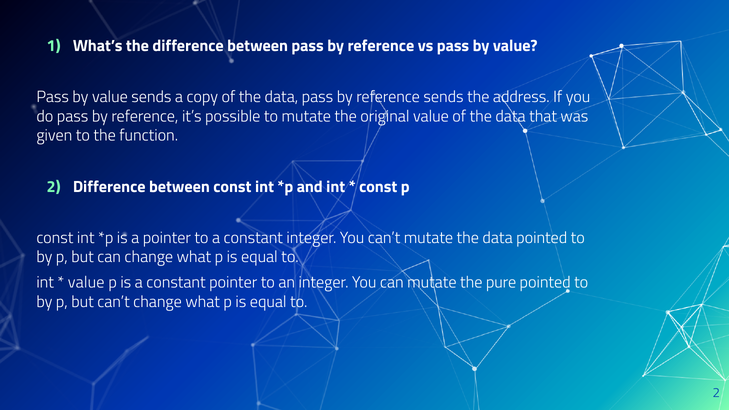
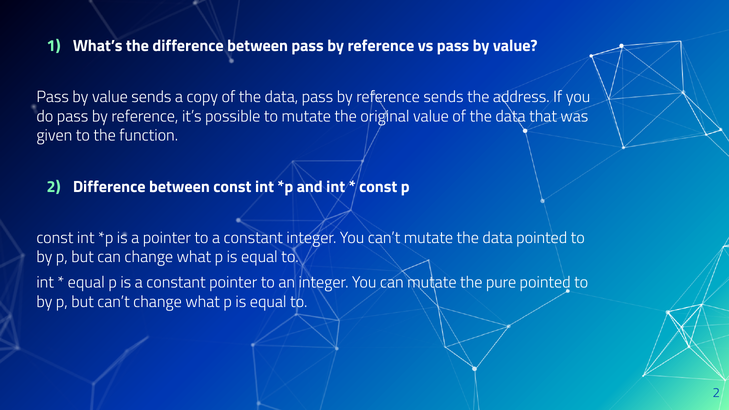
value: value -> equal (86, 283)
